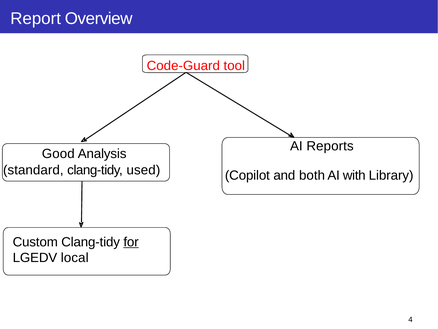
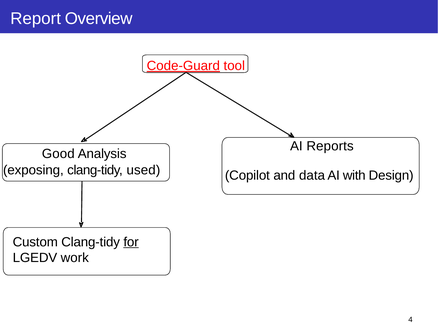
Code-Guard underline: none -> present (183, 66)
standard: standard -> exposing (33, 170)
both: both -> data (312, 175)
Library: Library -> Design (391, 175)
local: local -> work (75, 258)
